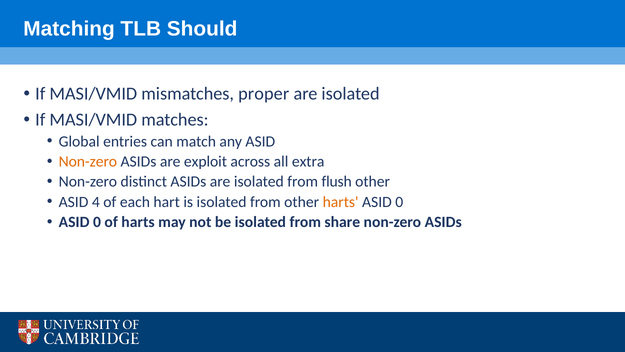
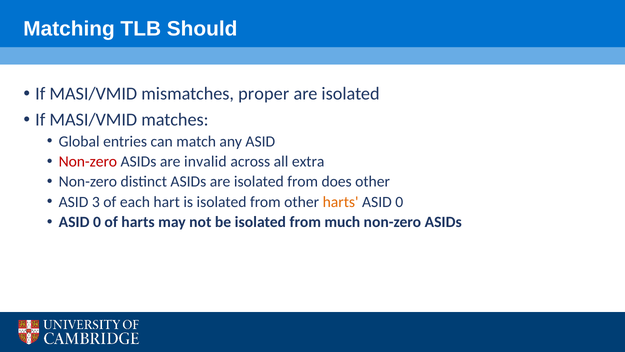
Non-zero colour: orange -> red (88, 161)
exploit: exploit -> invalid (205, 161)
flush: flush -> does (337, 182)
4: 4 -> 3 (96, 202)
share: share -> much (342, 222)
